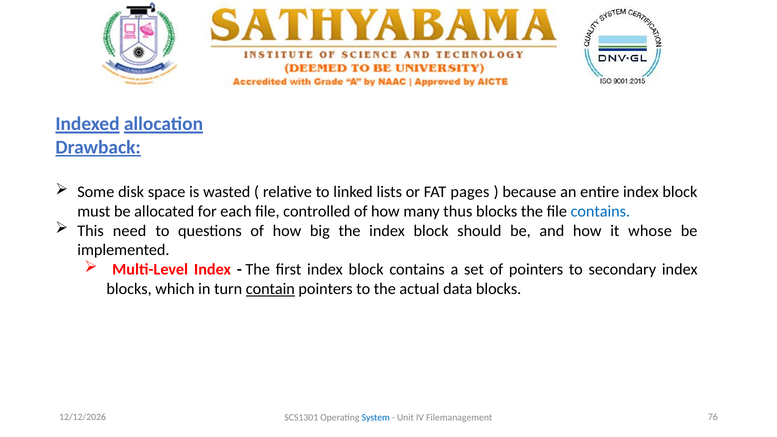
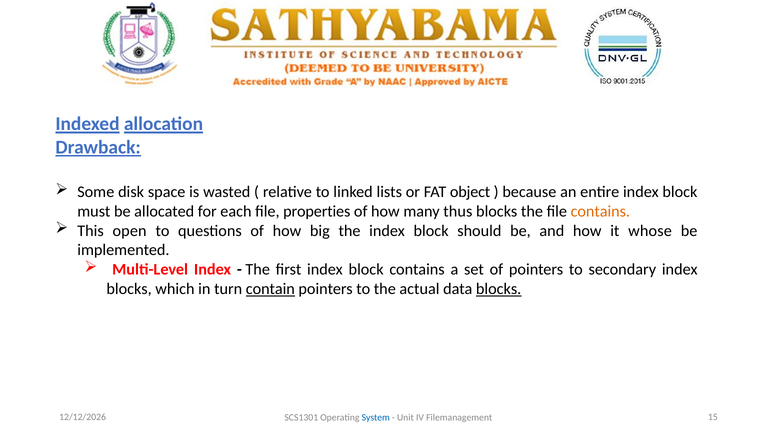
pages: pages -> object (470, 192)
controlled: controlled -> properties (317, 211)
contains colour: blue -> orange (600, 211)
need: need -> open (130, 231)
blocks underline: none -> present (499, 289)
76: 76 -> 15 (713, 417)
